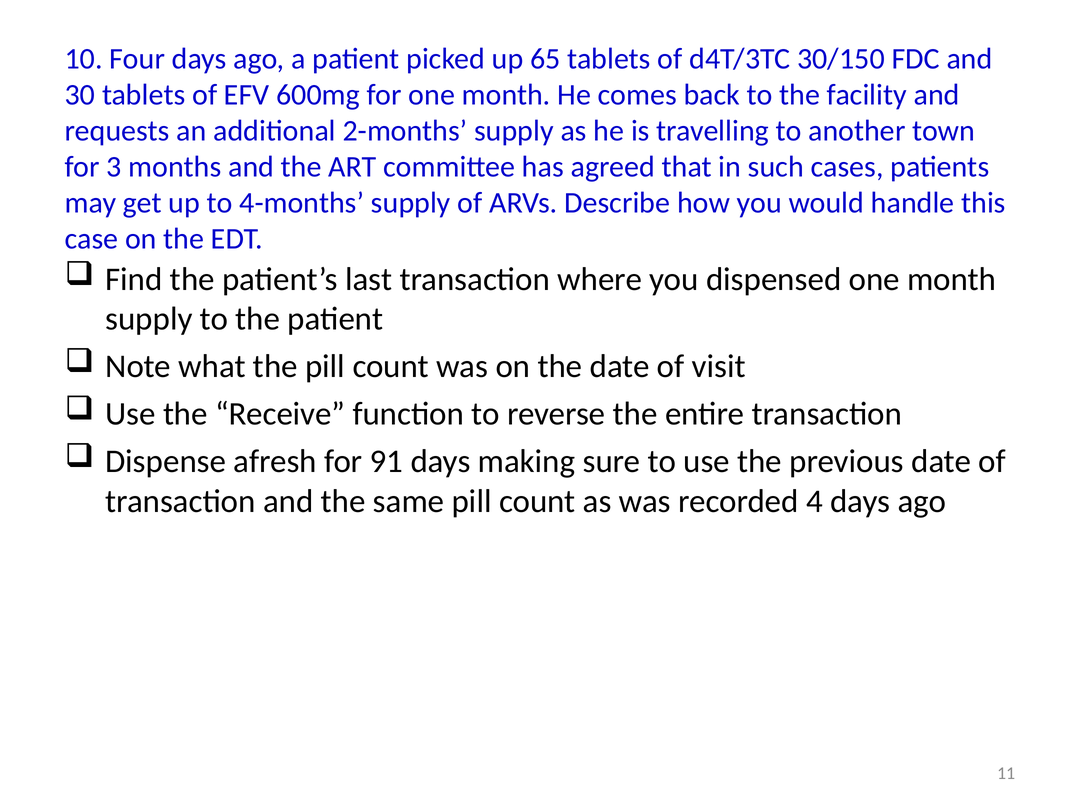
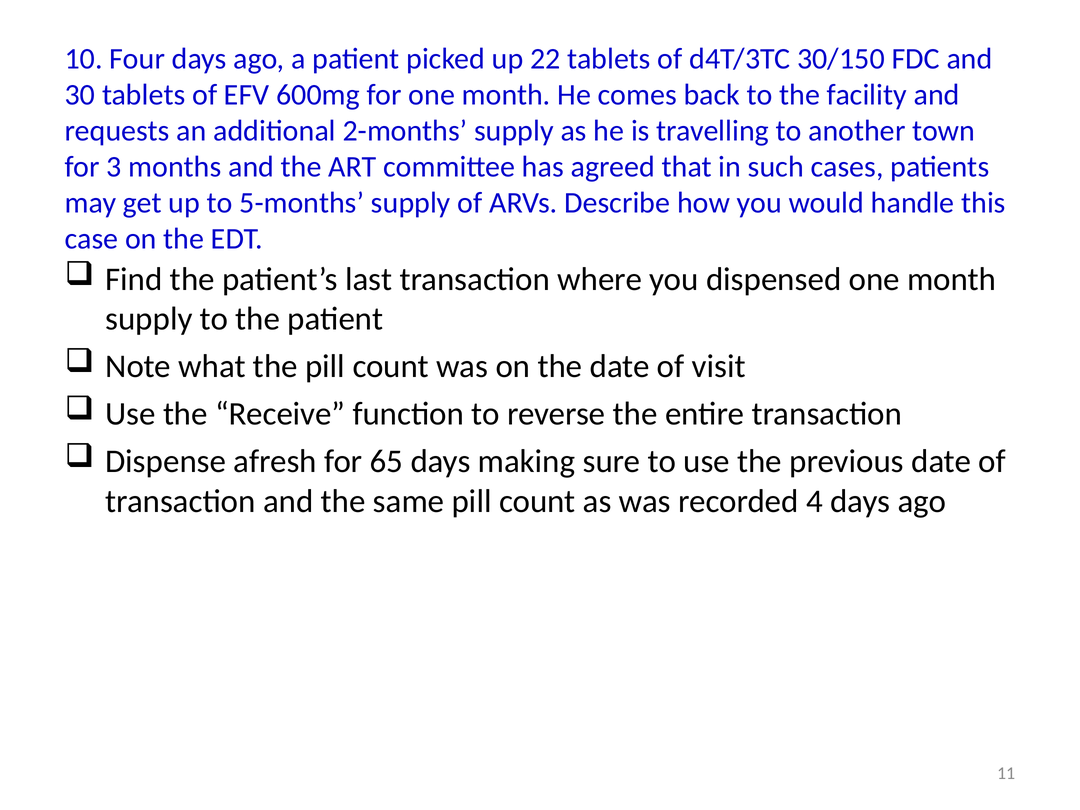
65: 65 -> 22 (545, 59)
4-months: 4-months -> 5-months (302, 203)
91: 91 -> 65 (386, 462)
